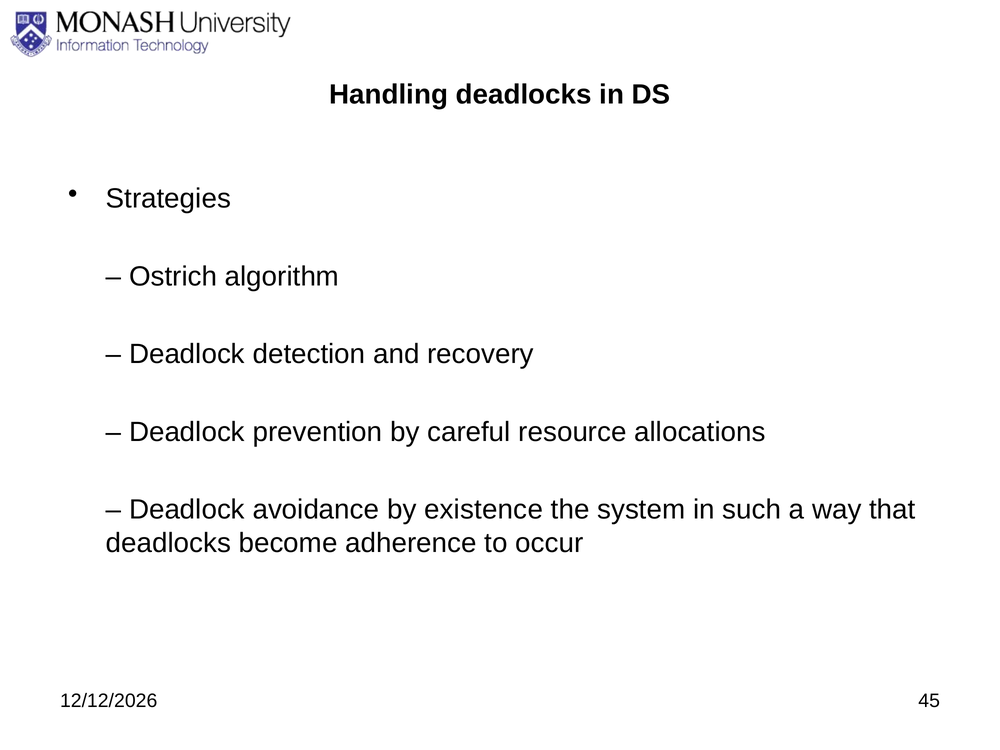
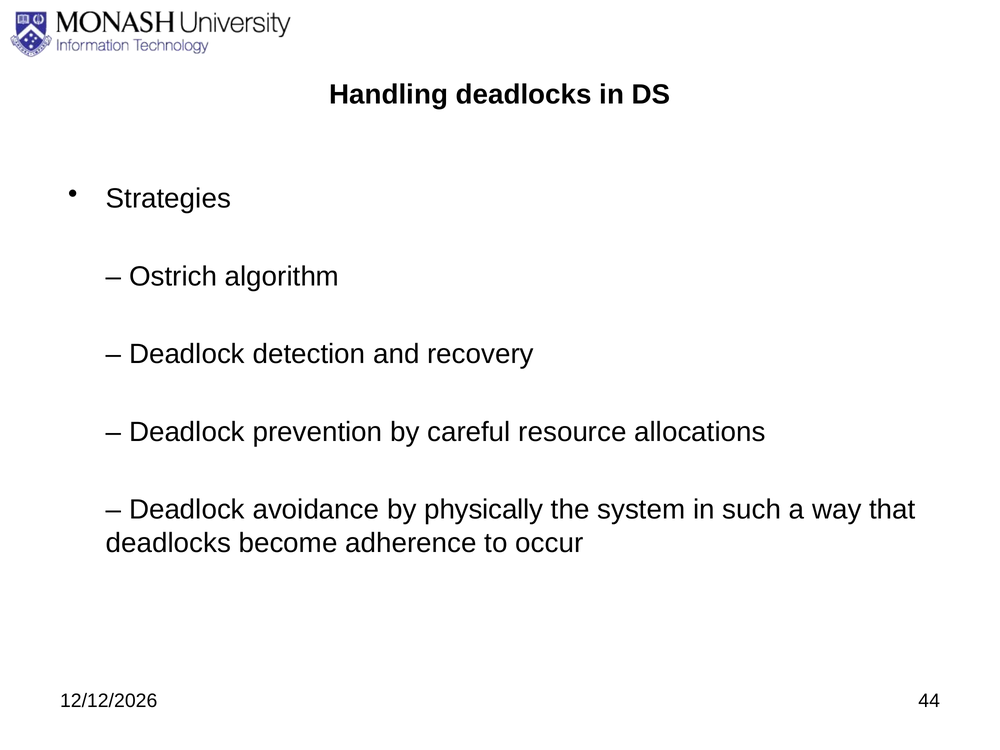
existence: existence -> physically (484, 510)
45: 45 -> 44 (929, 701)
